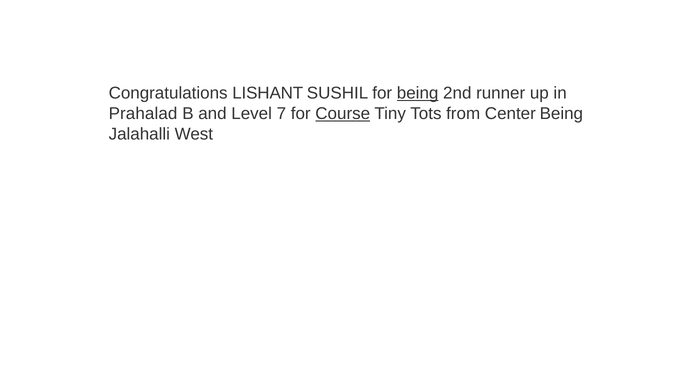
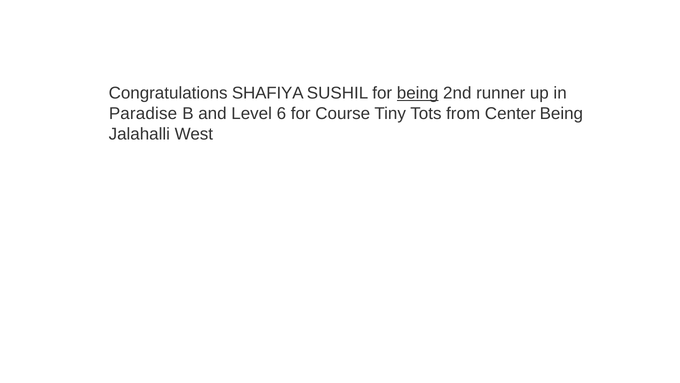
LISHANT: LISHANT -> SHAFIYA (268, 93)
Prahalad: Prahalad -> Paradise (143, 113)
7: 7 -> 6 (281, 113)
Course underline: present -> none (343, 113)
